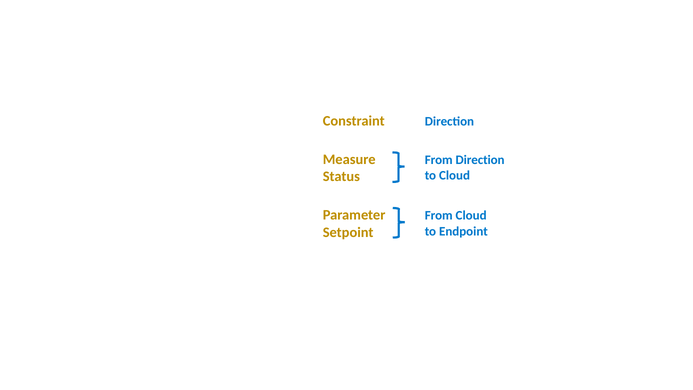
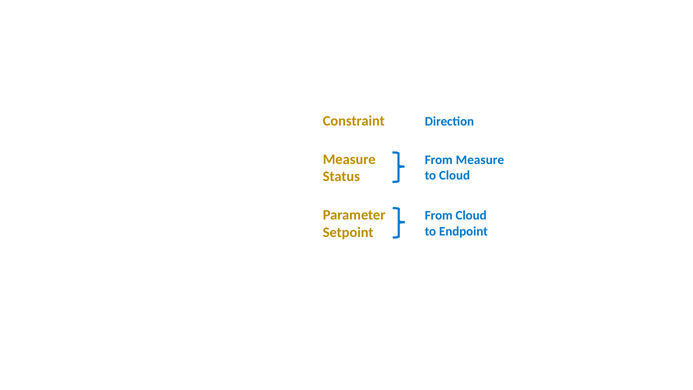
From Direction: Direction -> Measure (480, 160)
